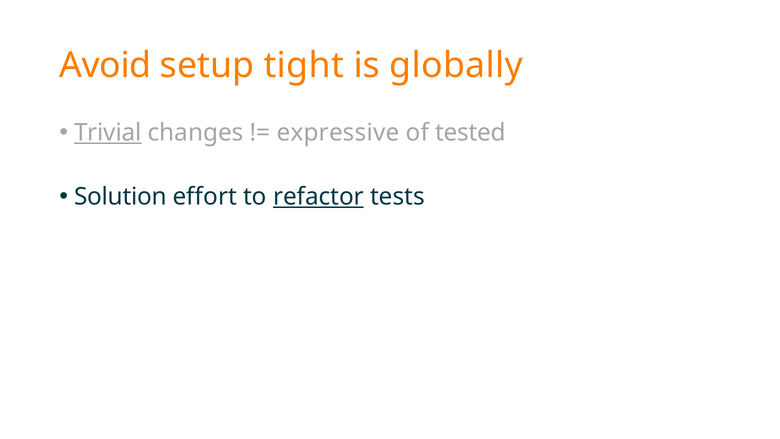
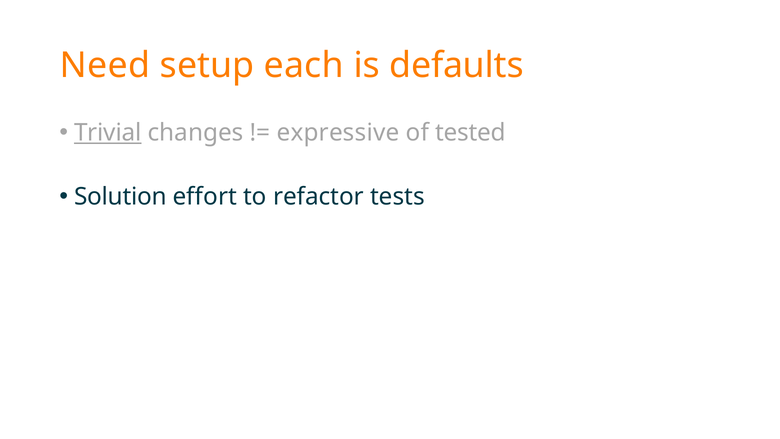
Avoid: Avoid -> Need (105, 66)
tight: tight -> each (304, 66)
globally: globally -> defaults (456, 66)
refactor underline: present -> none (318, 196)
